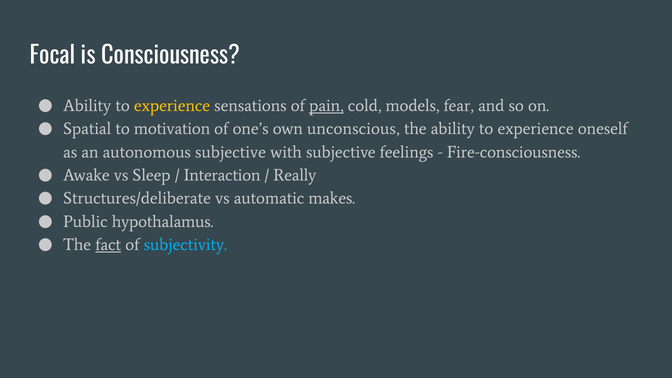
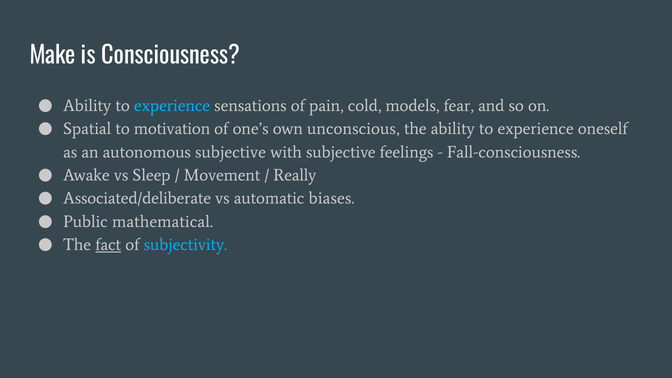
Focal: Focal -> Make (53, 56)
experience colour: yellow -> light blue (172, 106)
pain underline: present -> none (326, 106)
Fire-consciousness: Fire-consciousness -> Fall-consciousness (514, 152)
Interaction: Interaction -> Movement (222, 175)
Structures/deliberate: Structures/deliberate -> Associated/deliberate (137, 198)
makes: makes -> biases (332, 198)
hypothalamus: hypothalamus -> mathematical (162, 222)
